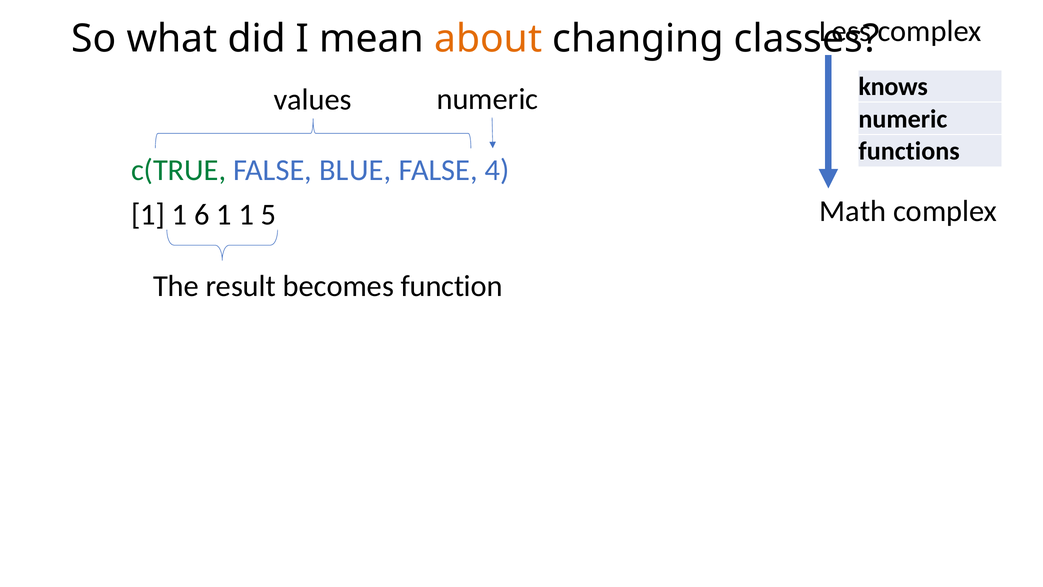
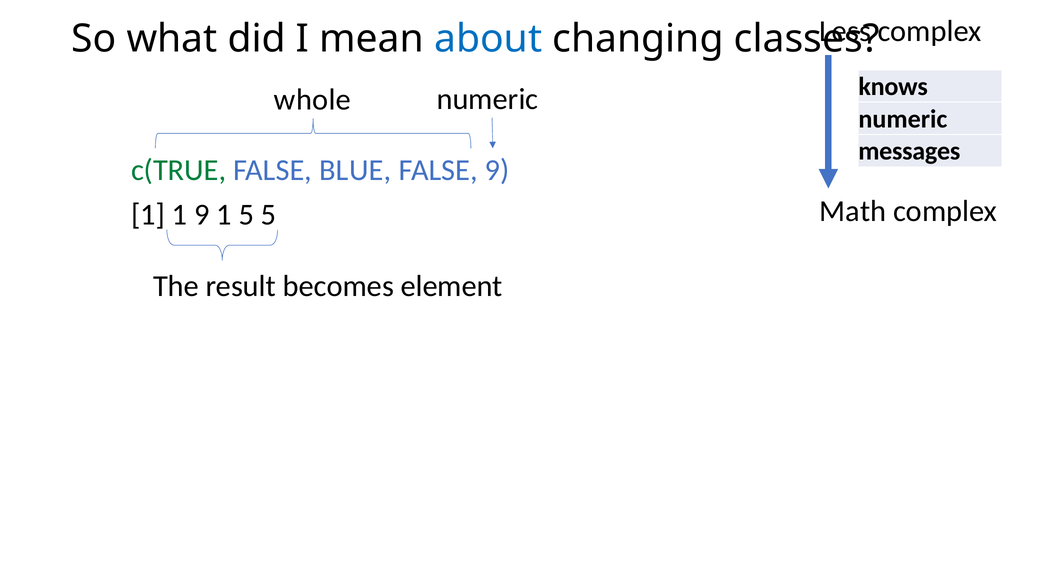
about colour: orange -> blue (488, 39)
values: values -> whole (313, 100)
functions: functions -> messages (909, 151)
FALSE 4: 4 -> 9 (497, 170)
1 6: 6 -> 9 (202, 215)
1: 1 -> 5 (246, 215)
function: function -> element (452, 286)
